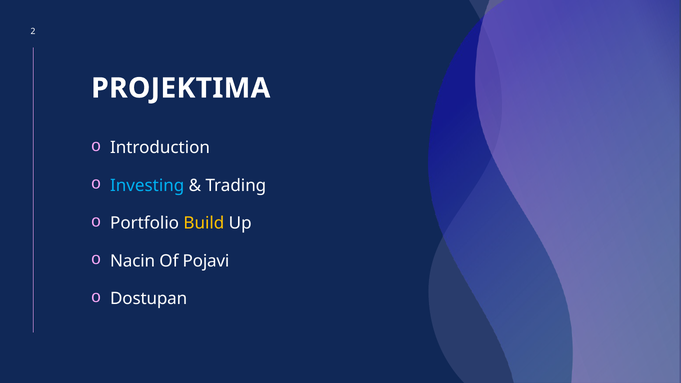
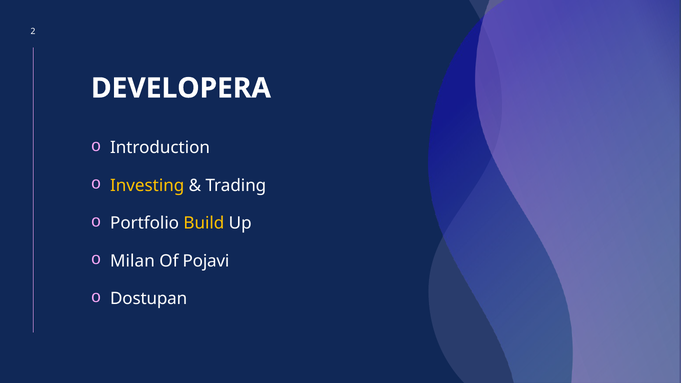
PROJEKTIMA: PROJEKTIMA -> DEVELOPERA (181, 88)
Investing colour: light blue -> yellow (147, 186)
Nacin: Nacin -> Milan (132, 261)
